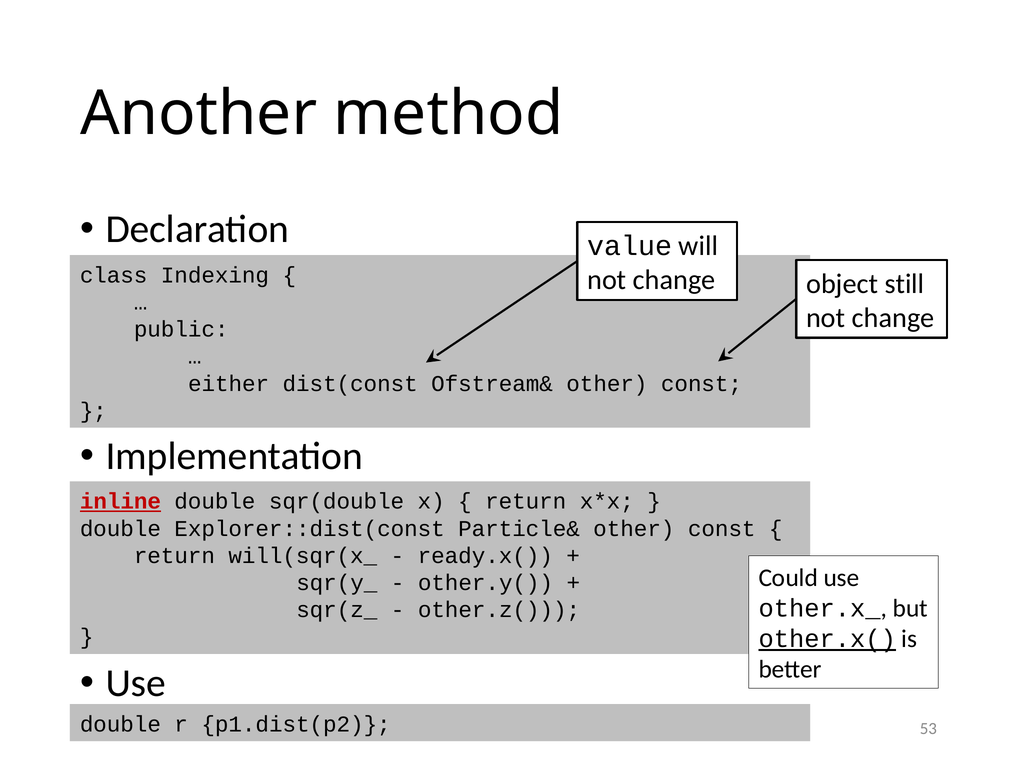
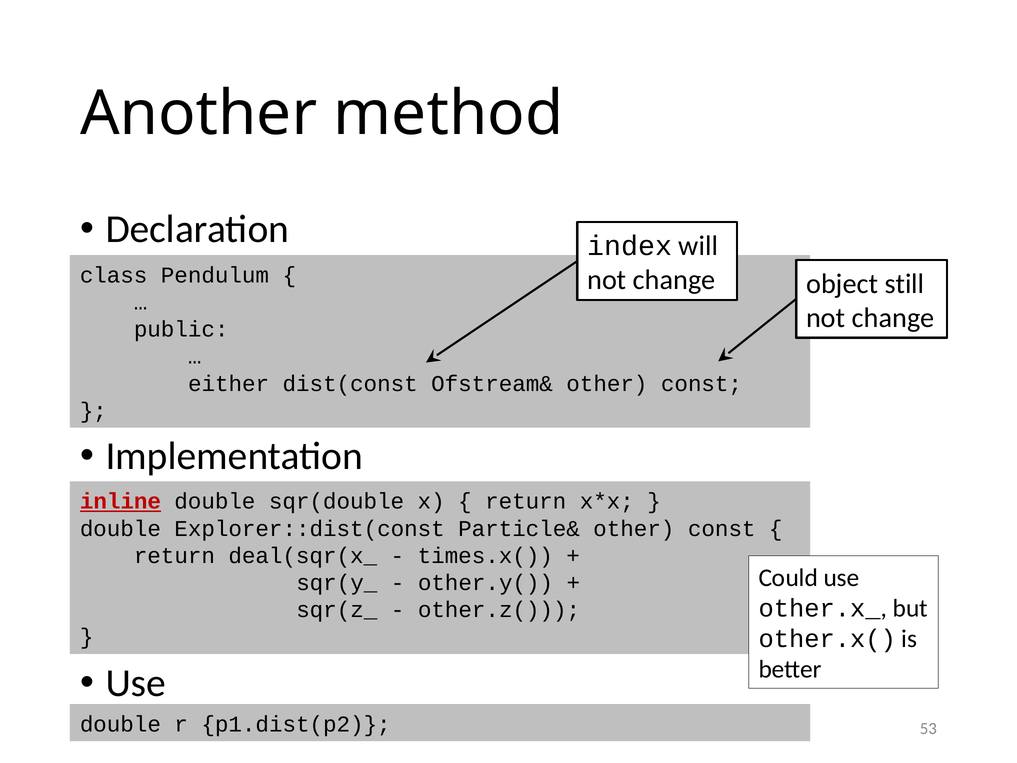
value: value -> index (630, 246)
Indexing: Indexing -> Pendulum (215, 275)
will(sqr(x_: will(sqr(x_ -> deal(sqr(x_ (303, 556)
ready.x(: ready.x( -> times.x( (485, 556)
other.x( underline: present -> none (827, 639)
